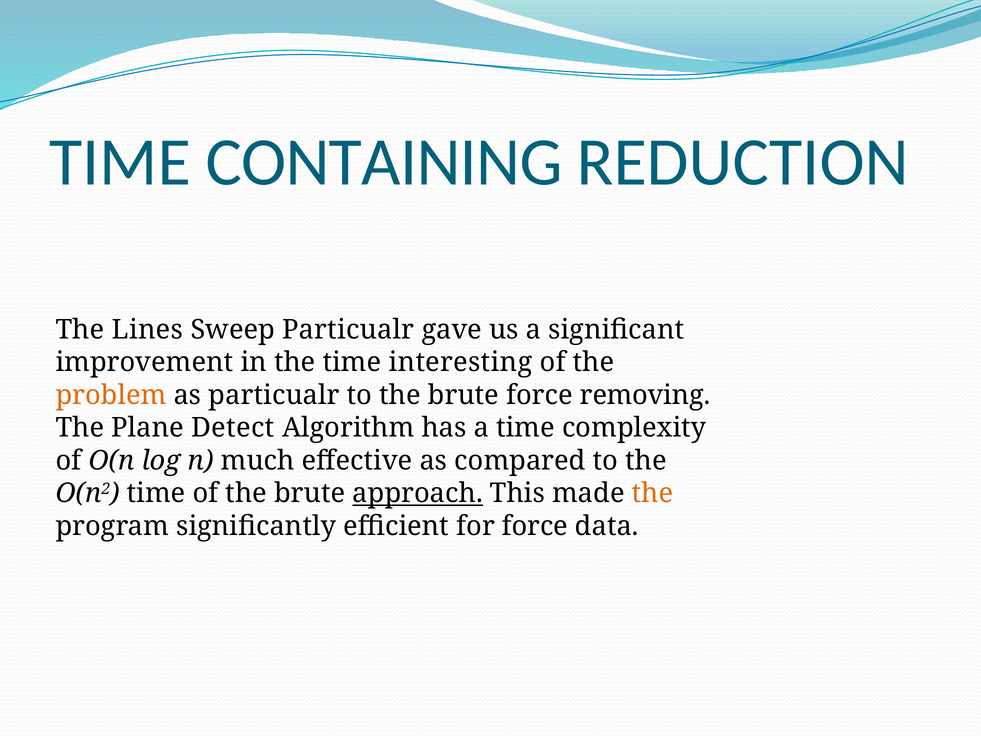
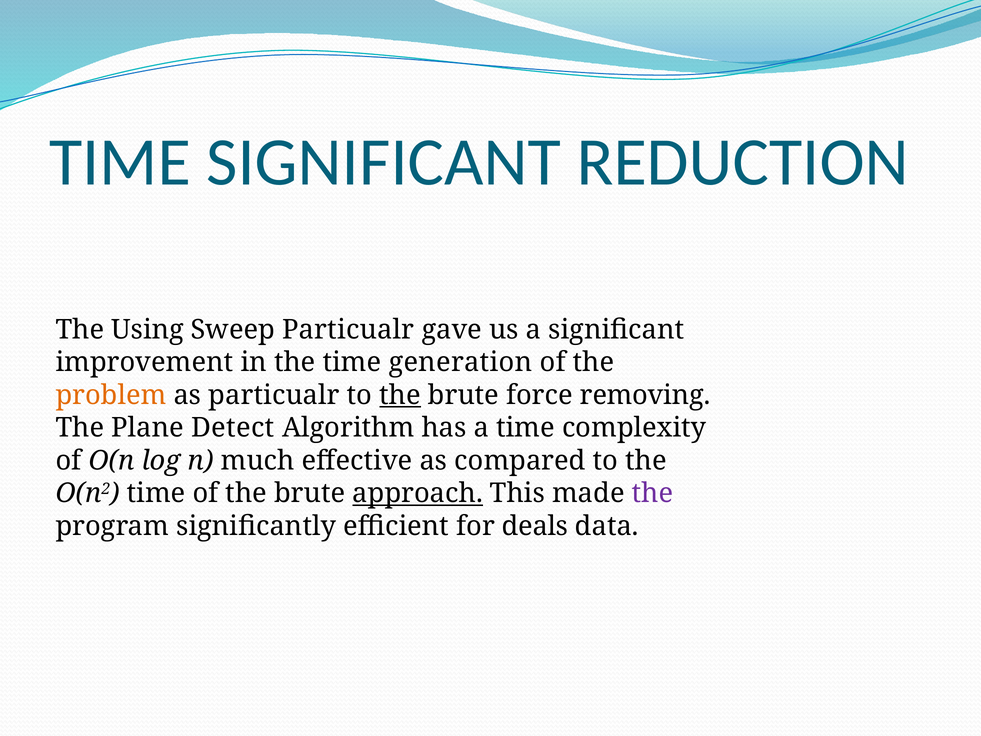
TIME CONTAINING: CONTAINING -> SIGNIFICANT (384, 162)
Lines: Lines -> Using (148, 330)
interesting: interesting -> generation (460, 362)
the underline: none -> present (400, 395)
the colour: orange -> purple (653, 493)
for force: force -> deals (535, 526)
